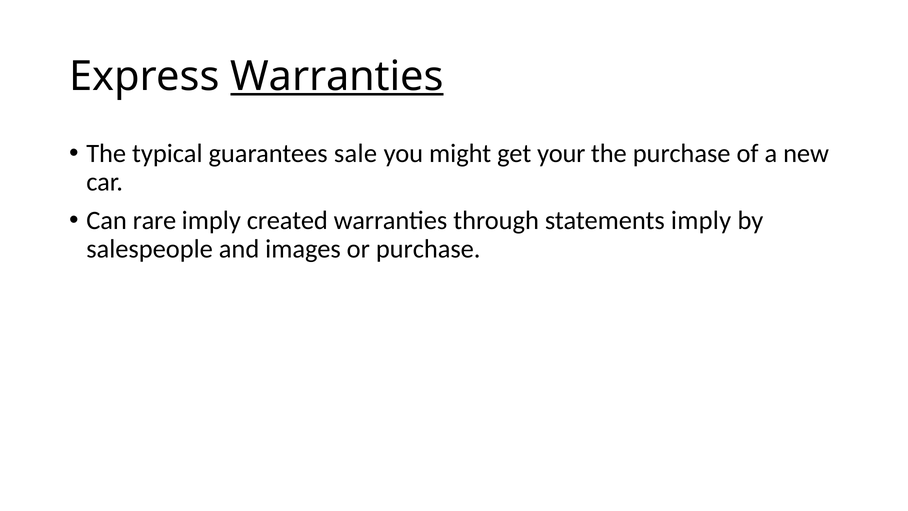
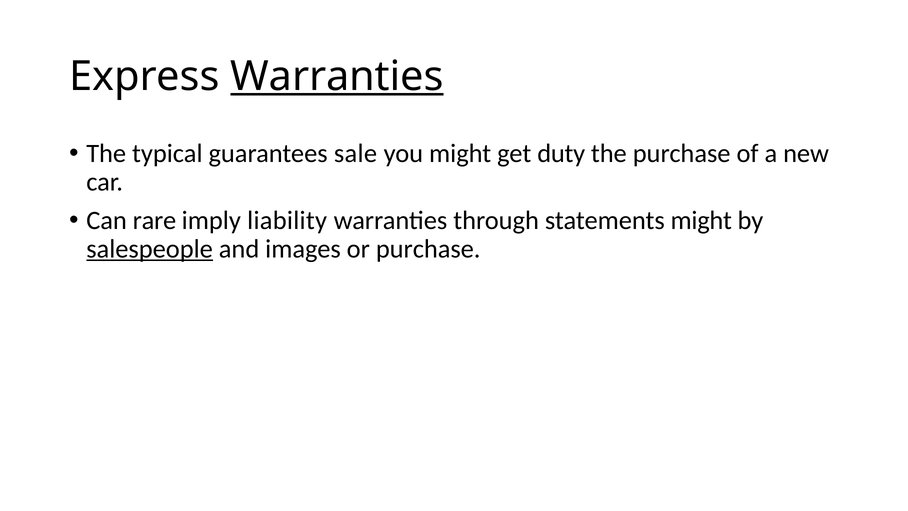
your: your -> duty (561, 154)
created: created -> liability (287, 220)
statements imply: imply -> might (701, 220)
salespeople underline: none -> present (150, 249)
